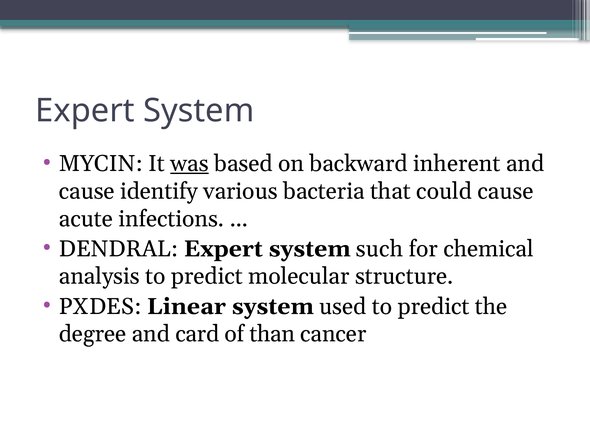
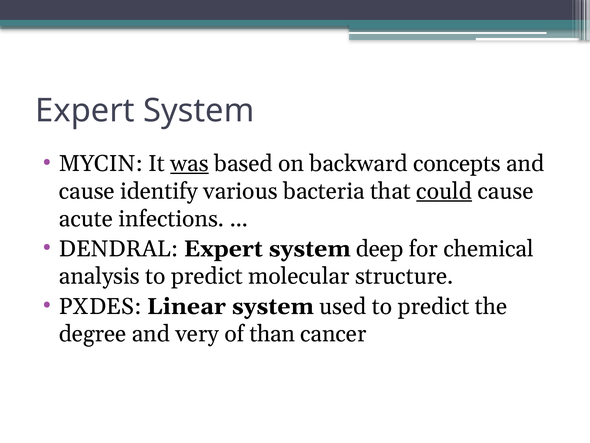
inherent: inherent -> concepts (457, 163)
could underline: none -> present (444, 191)
such: such -> deep (380, 249)
card: card -> very (197, 334)
